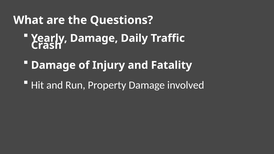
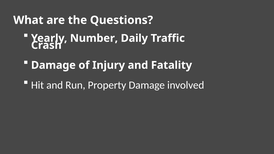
Damage: Damage -> Number (94, 38)
